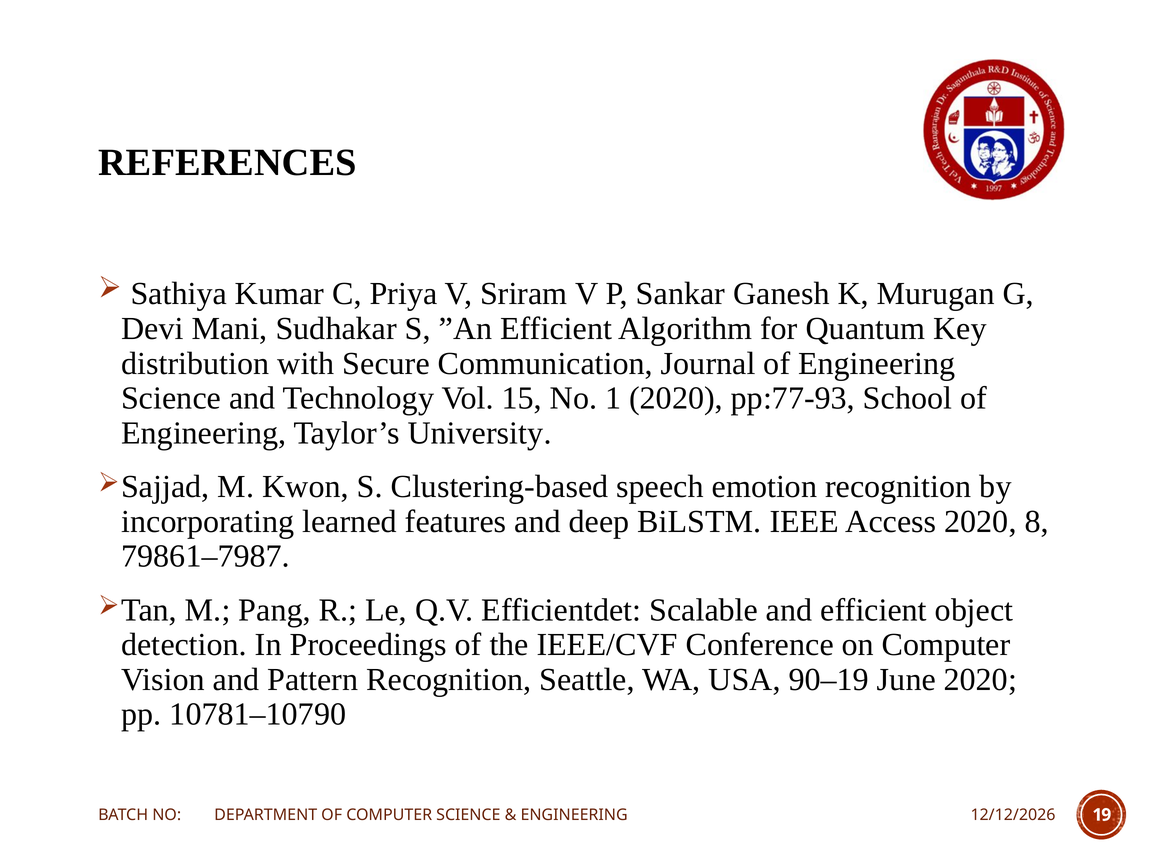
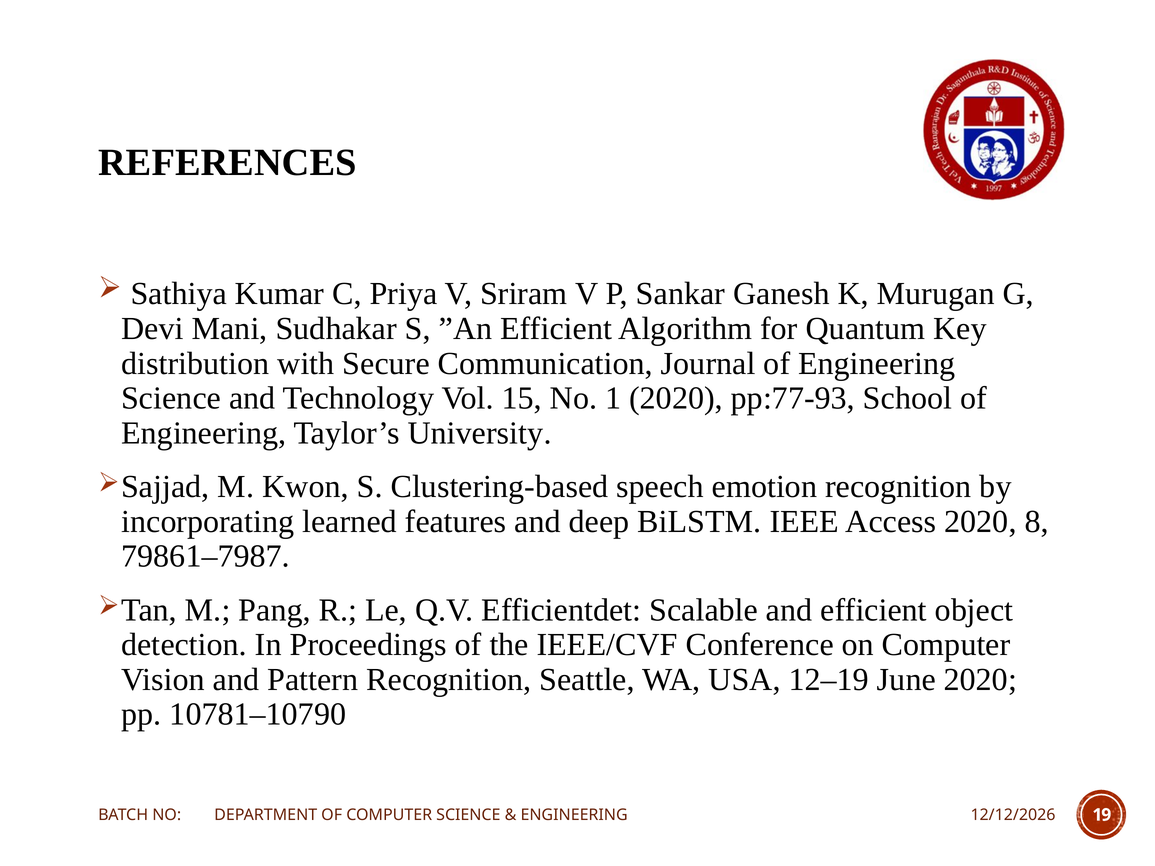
90–19: 90–19 -> 12–19 (829, 680)
